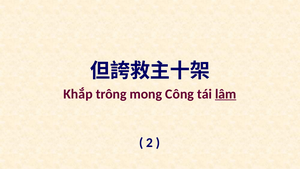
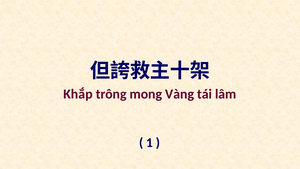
Công: Công -> Vàng (180, 94)
lâm underline: present -> none (226, 94)
2: 2 -> 1 (150, 143)
